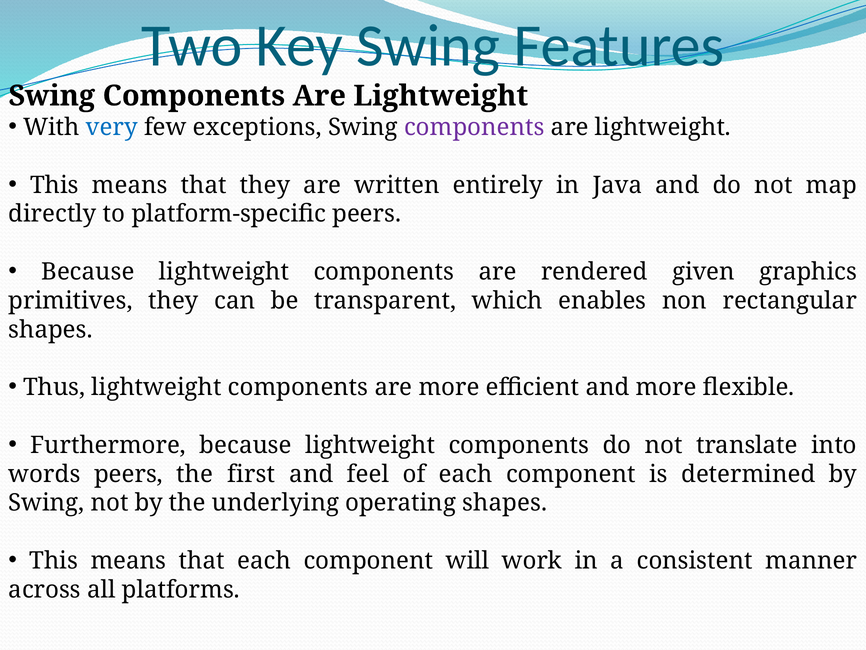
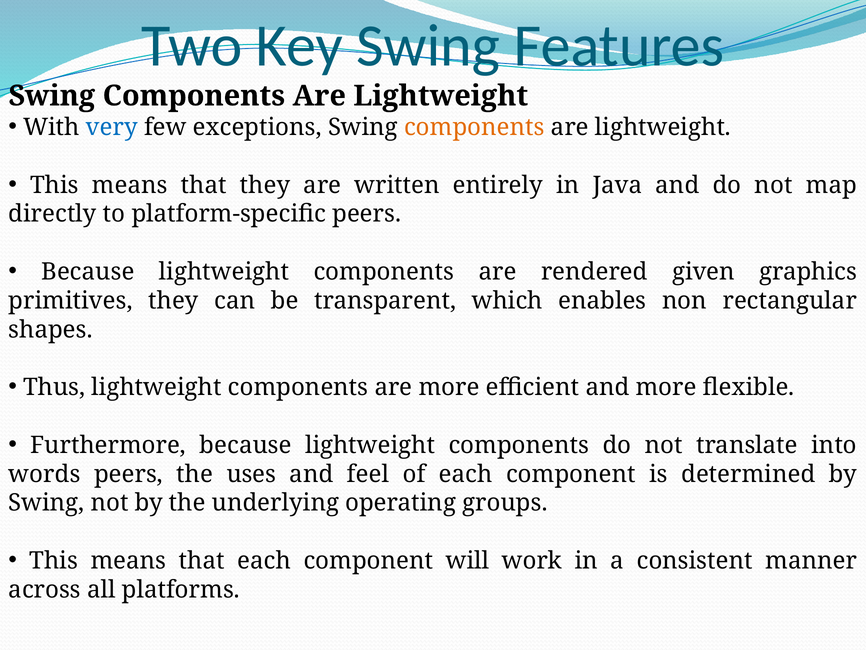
components colour: purple -> orange (474, 127)
first: first -> uses (251, 474)
operating shapes: shapes -> groups (505, 503)
